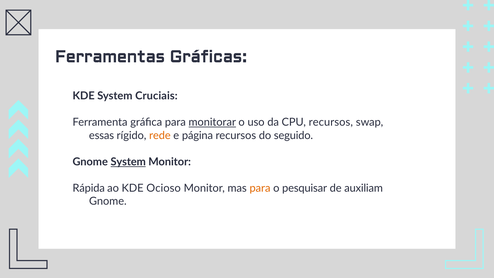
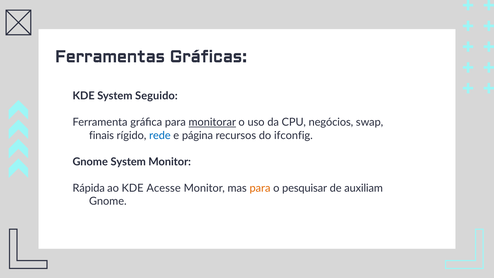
Cruciais: Cruciais -> Seguido (156, 96)
CPU recursos: recursos -> negócios (331, 122)
essas: essas -> finais (102, 135)
rede colour: orange -> blue (160, 135)
seguido: seguido -> ifconfig (293, 135)
System underline: present -> none (128, 162)
Ocioso: Ocioso -> Acesse (164, 188)
